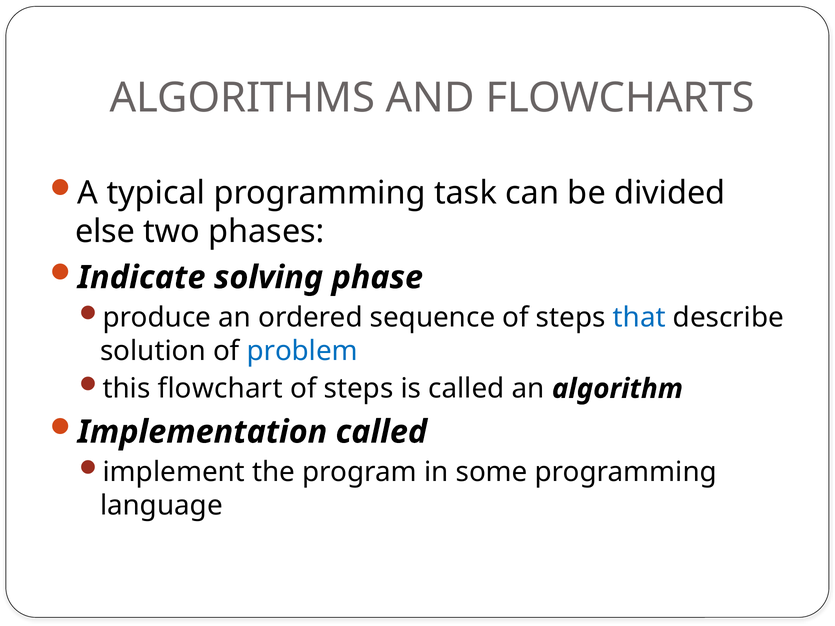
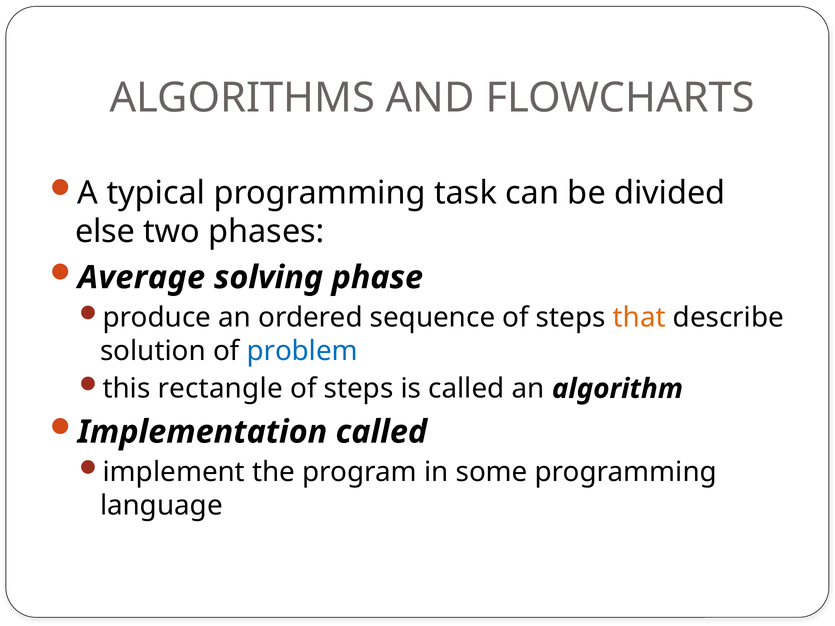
Indicate: Indicate -> Average (141, 278)
that colour: blue -> orange (639, 318)
flowchart: flowchart -> rectangle (220, 389)
